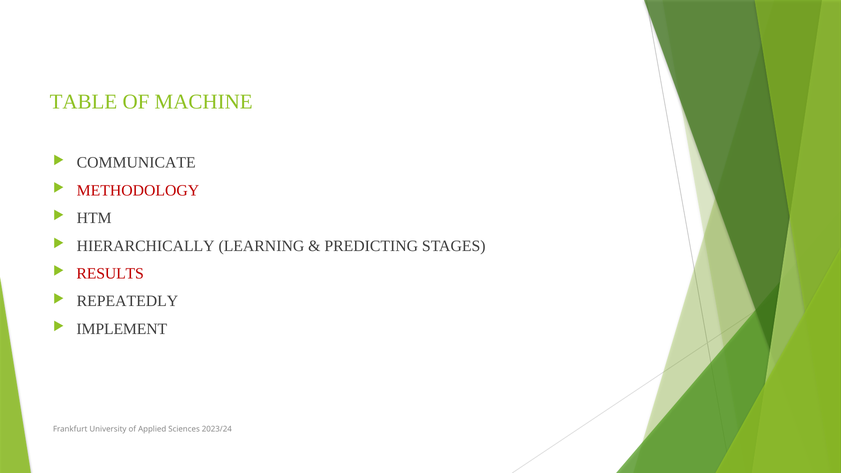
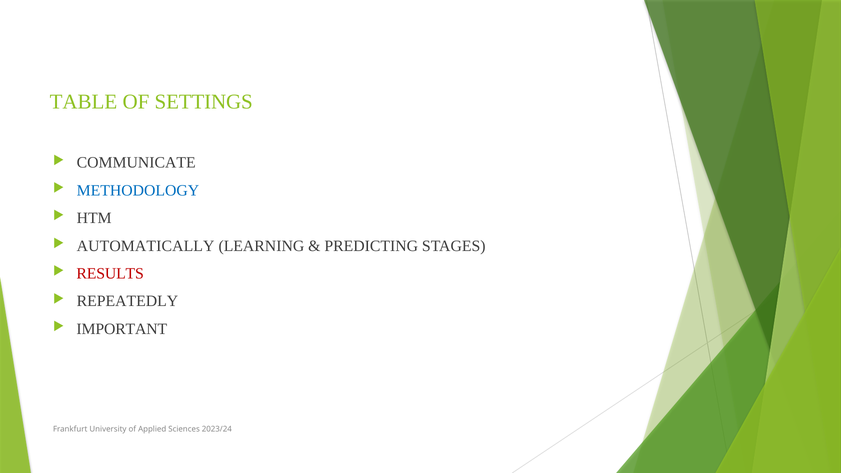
MACHINE: MACHINE -> SETTINGS (204, 102)
METHODOLOGY colour: red -> blue (138, 190)
HIERARCHICALLY: HIERARCHICALLY -> AUTOMATICALLY (146, 246)
IMPLEMENT: IMPLEMENT -> IMPORTANT (122, 329)
